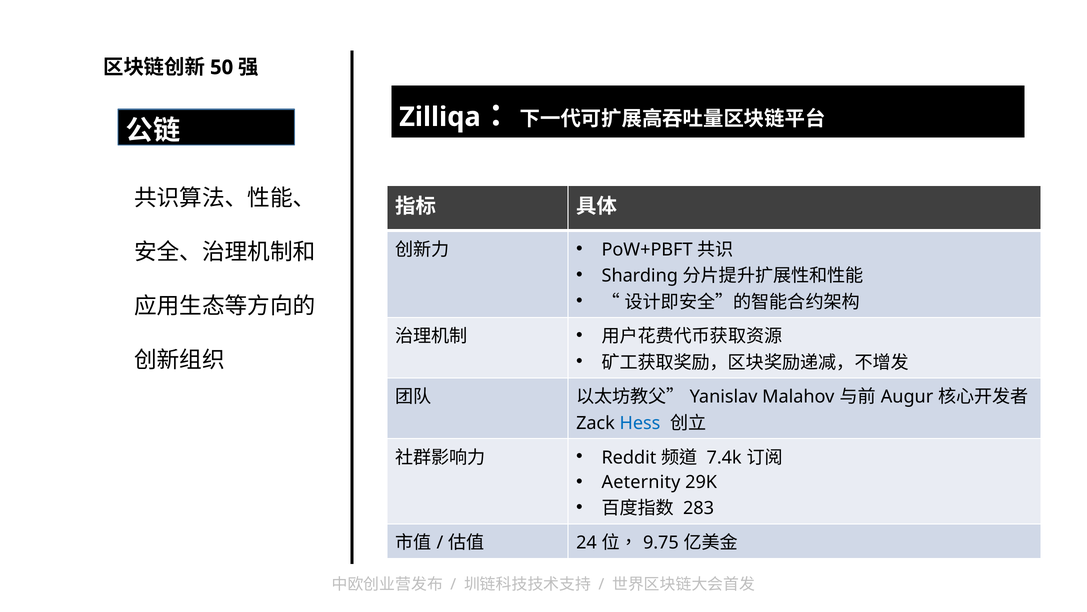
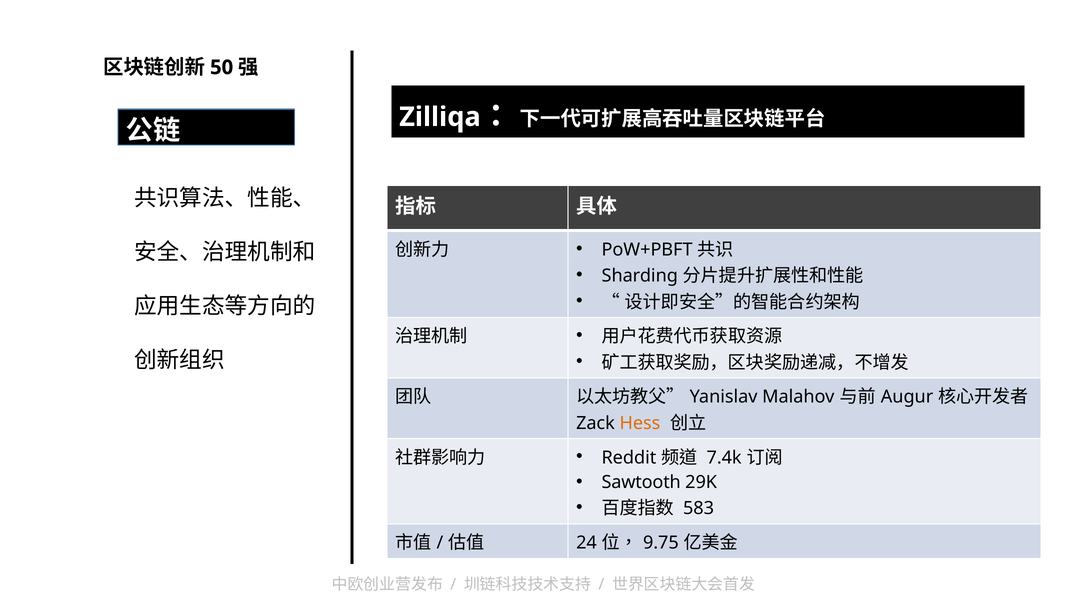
Hess colour: blue -> orange (640, 423)
Aeternity: Aeternity -> Sawtooth (641, 482)
283: 283 -> 583 (699, 508)
